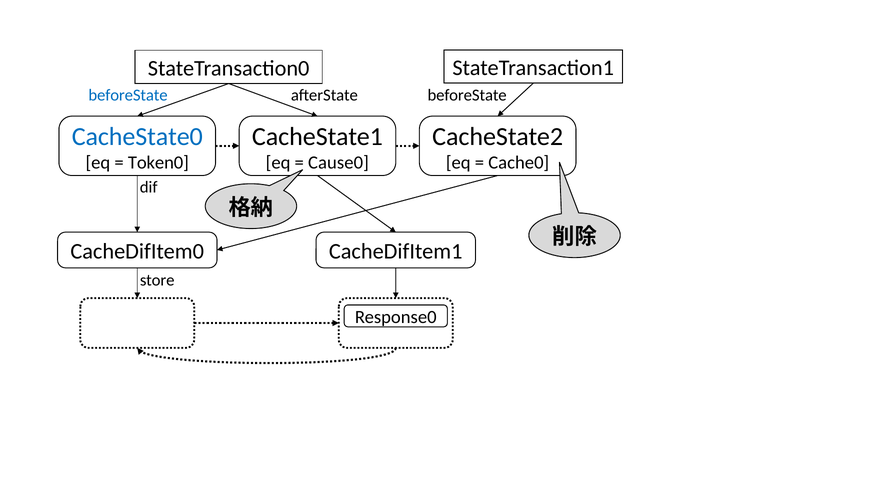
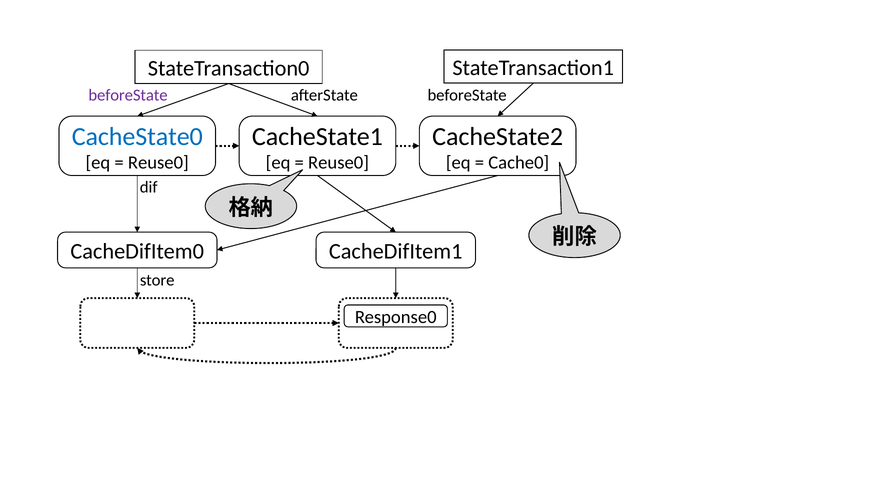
beforeState colour: blue -> purple (128, 95)
Token0: Token0 -> Reuse0 (158, 163)
Cause0: Cause0 -> Reuse0 (339, 163)
